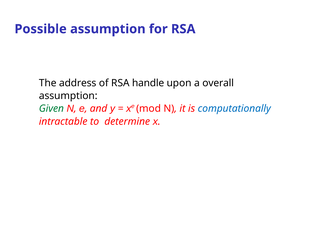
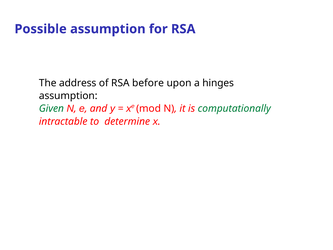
handle: handle -> before (148, 83)
overall: overall -> hinges (218, 83)
computationally colour: blue -> green (234, 109)
